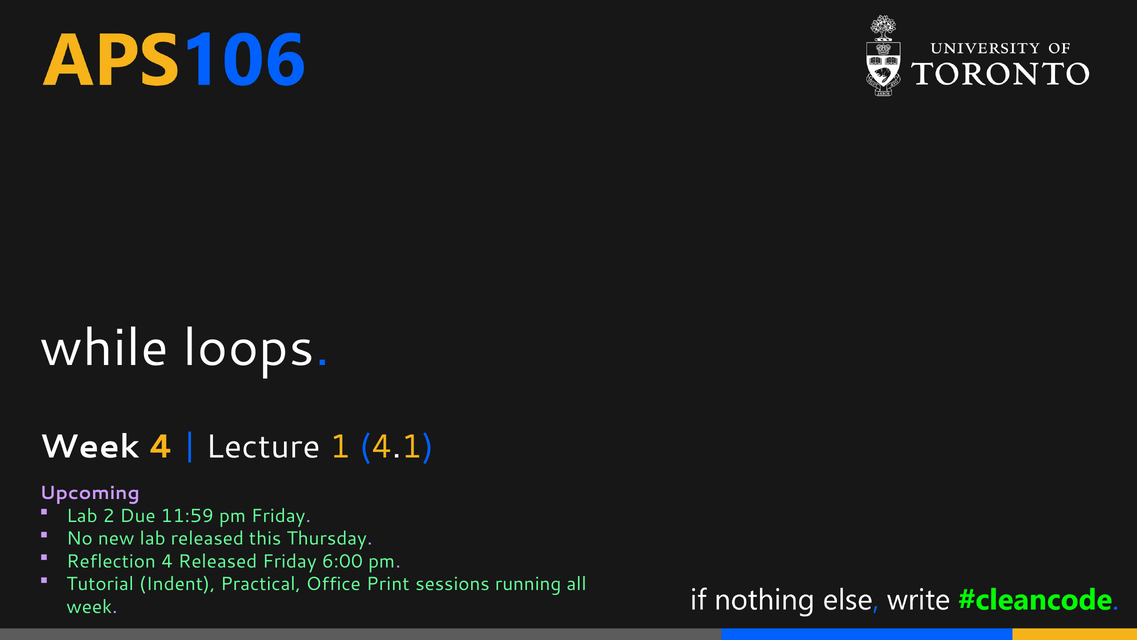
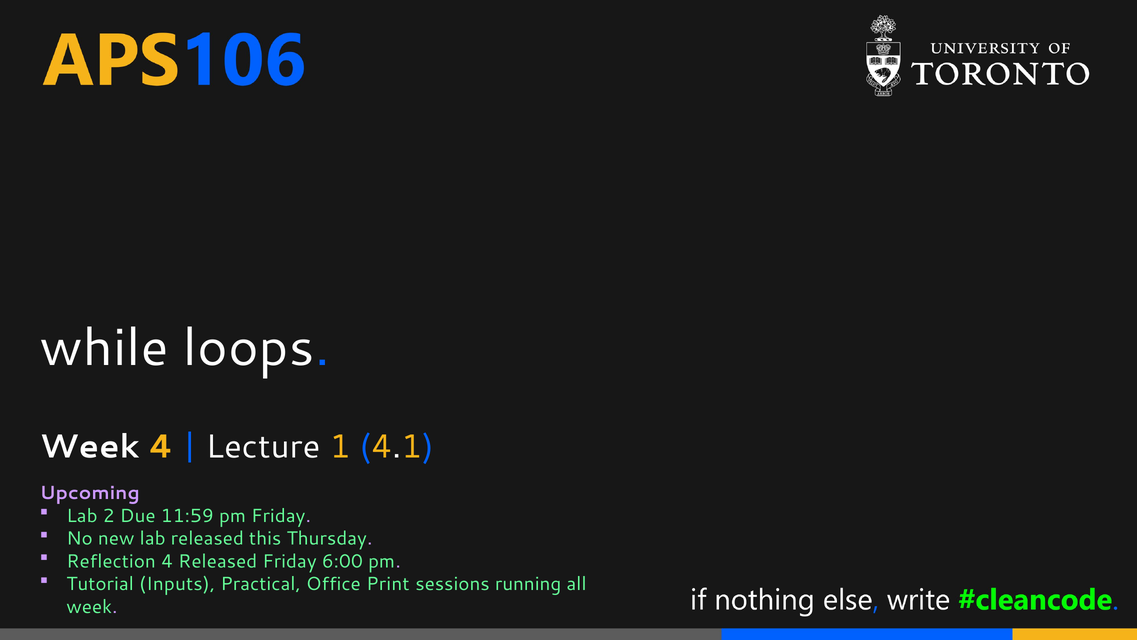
Indent: Indent -> Inputs (177, 584)
